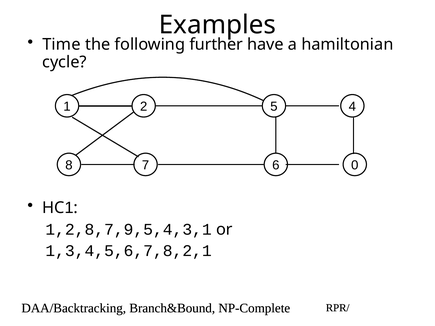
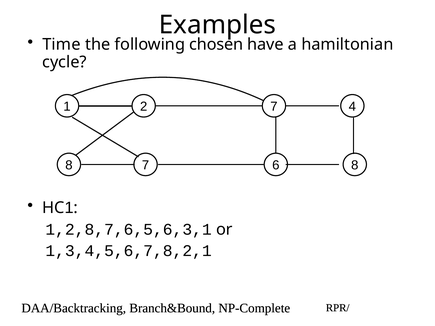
further: further -> chosen (216, 45)
2 5: 5 -> 7 (274, 107)
6 0: 0 -> 8 (355, 165)
1,2,8,7,9,5,4,3,1: 1,2,8,7,9,5,4,3,1 -> 1,2,8,7,6,5,6,3,1 (129, 230)
